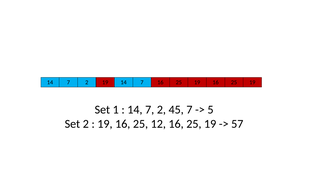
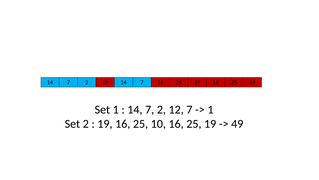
45: 45 -> 12 (176, 109)
5: 5 -> 1 (210, 109)
12: 12 -> 10 (158, 124)
57: 57 -> 49 (237, 124)
